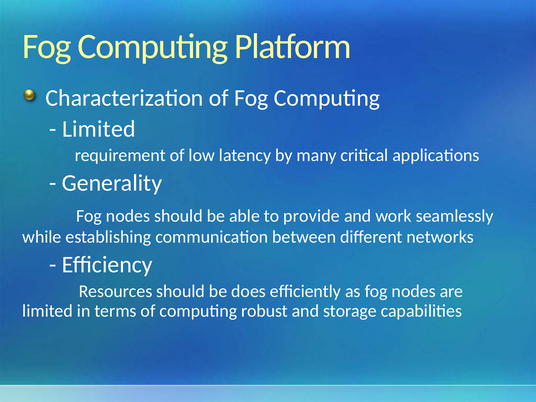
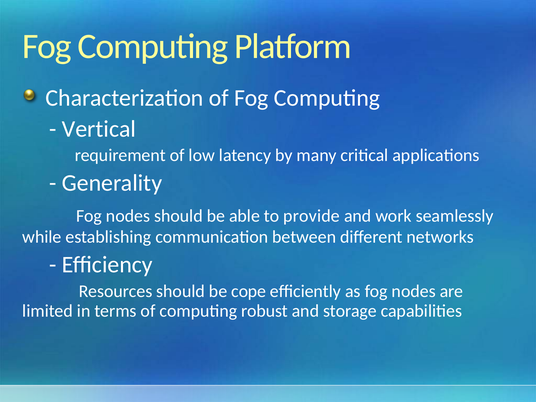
Limited: Limited -> Vertical (99, 129)
does: does -> cope (249, 291)
